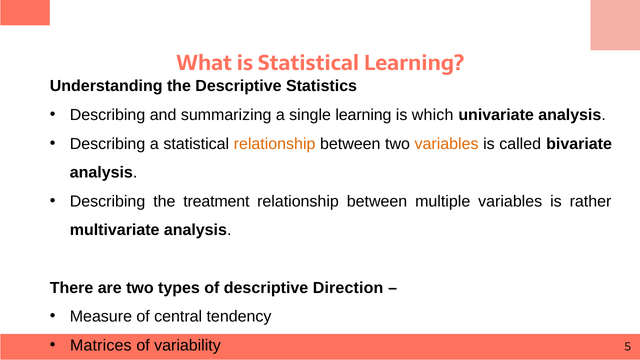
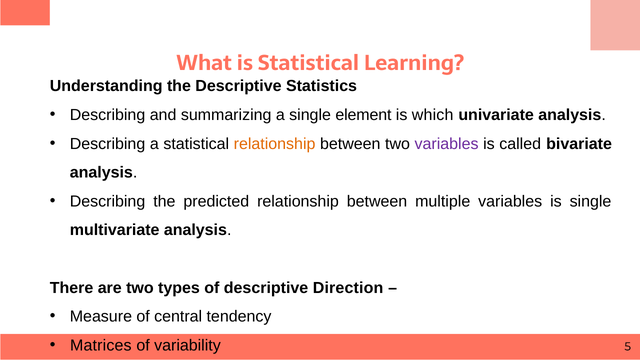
single learning: learning -> element (363, 115)
variables colour: orange -> purple (447, 144)
treatment: treatment -> predicted (216, 201)
is rather: rather -> single (590, 201)
